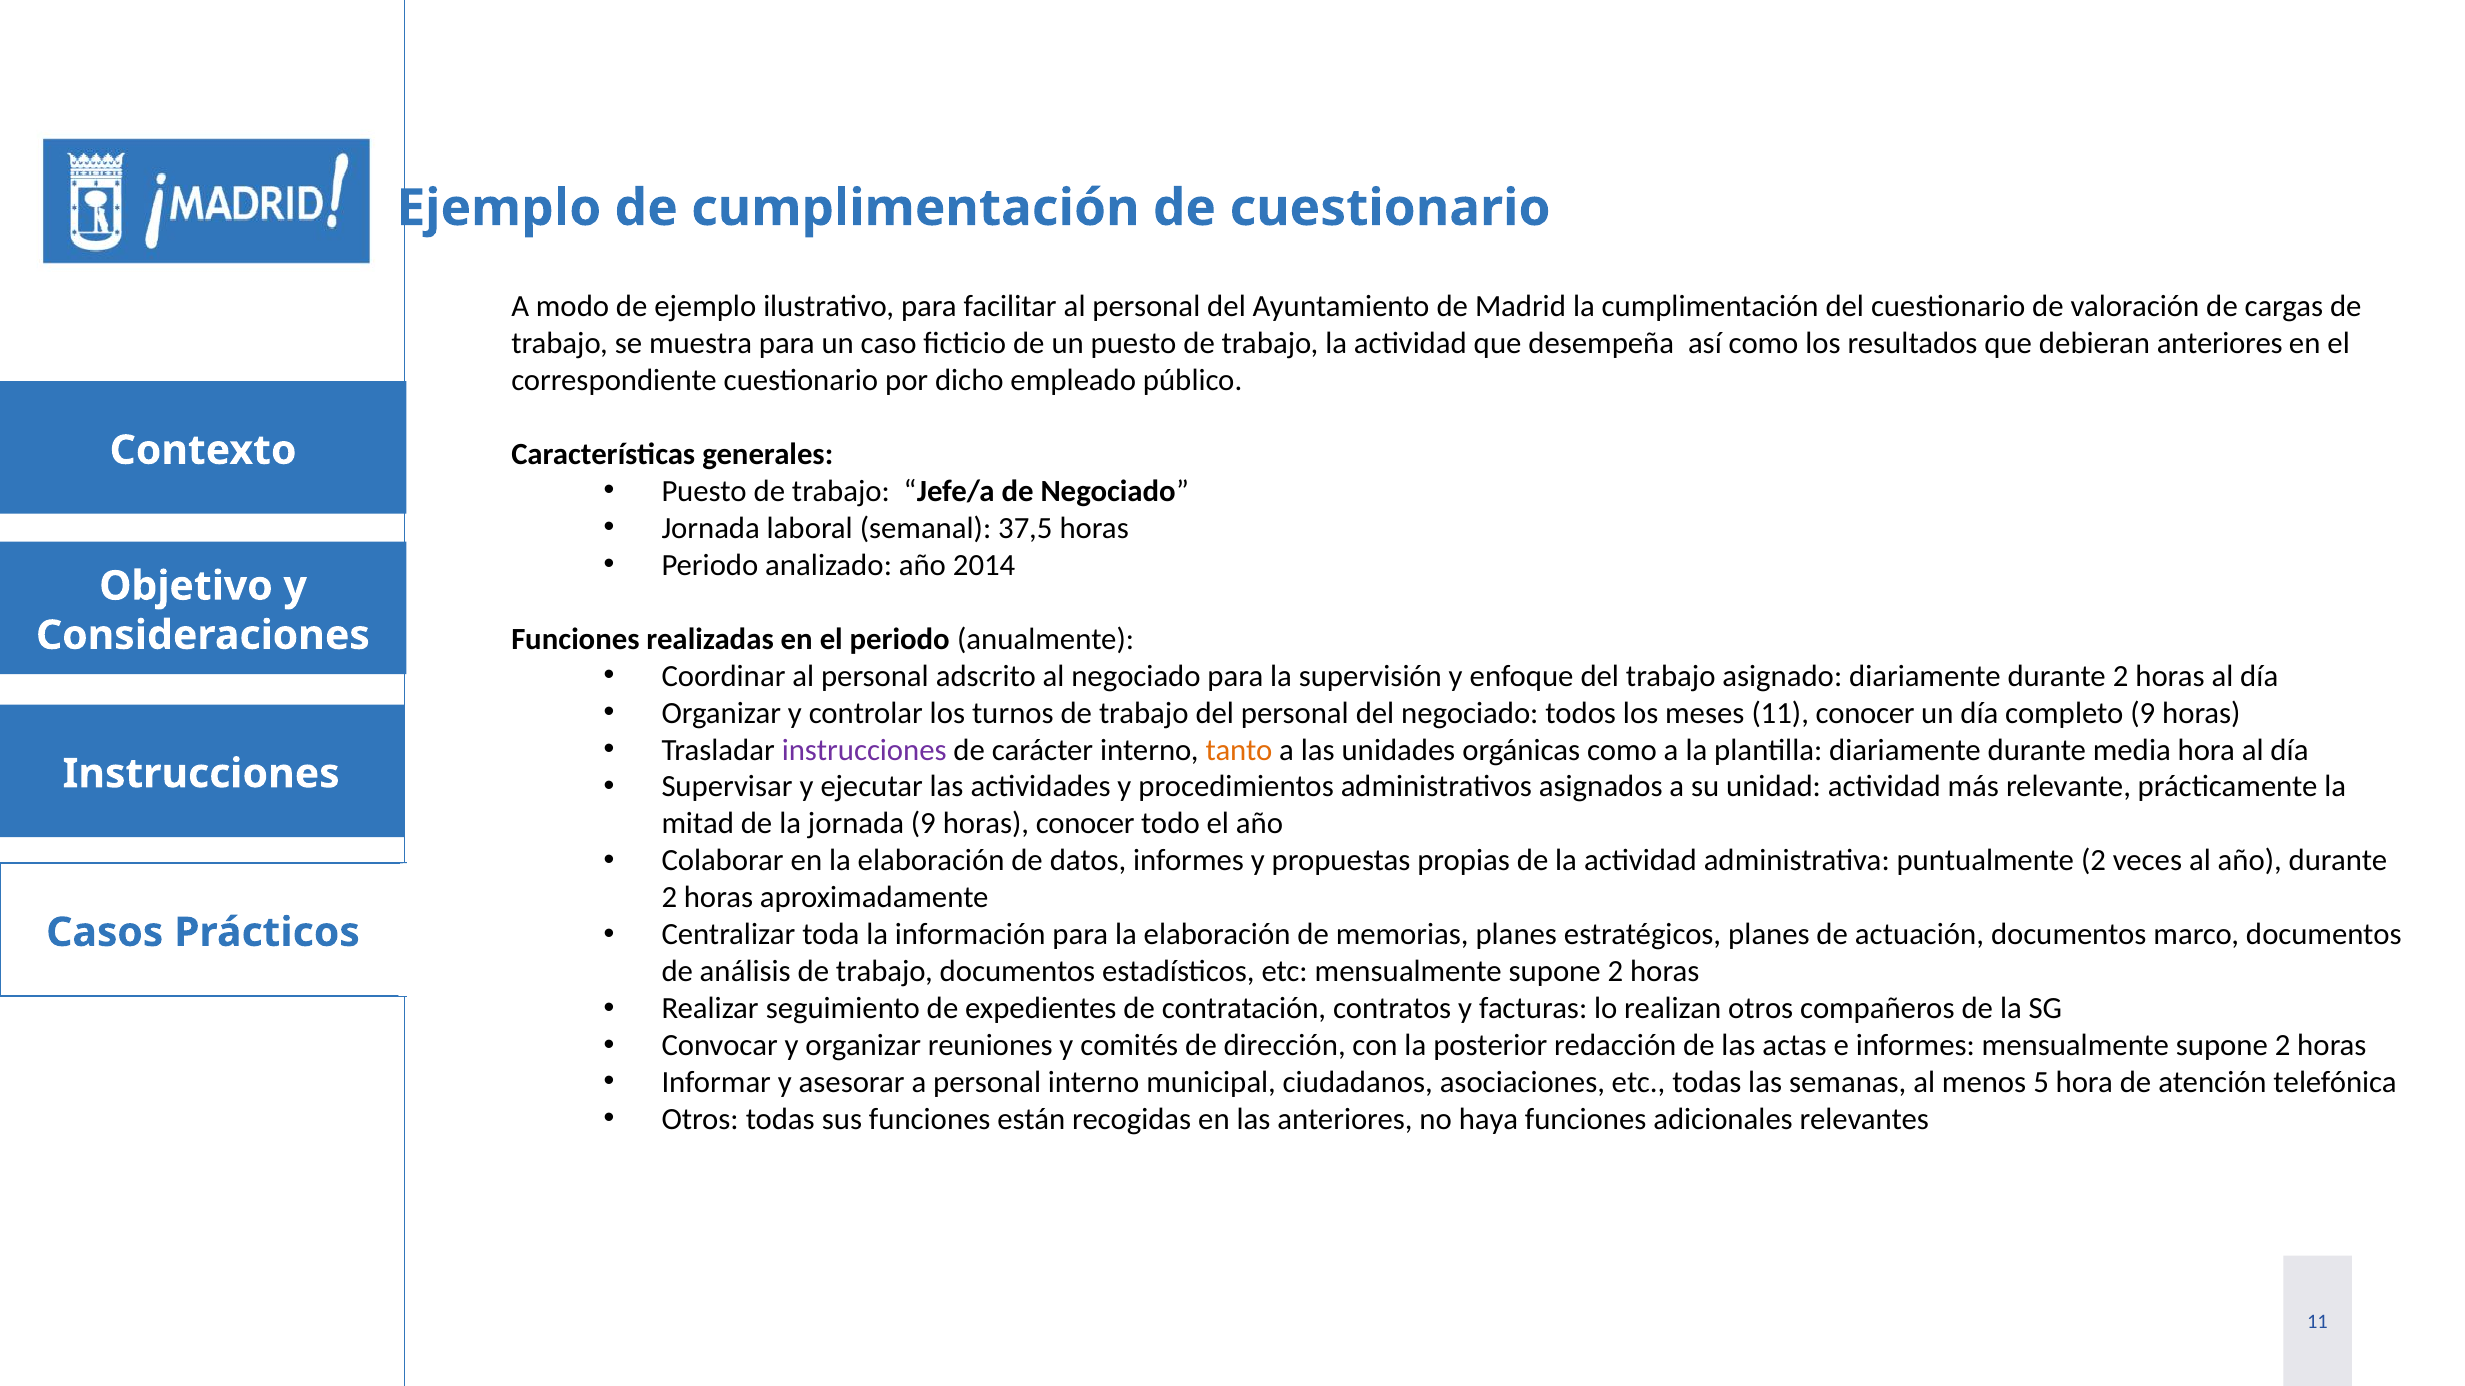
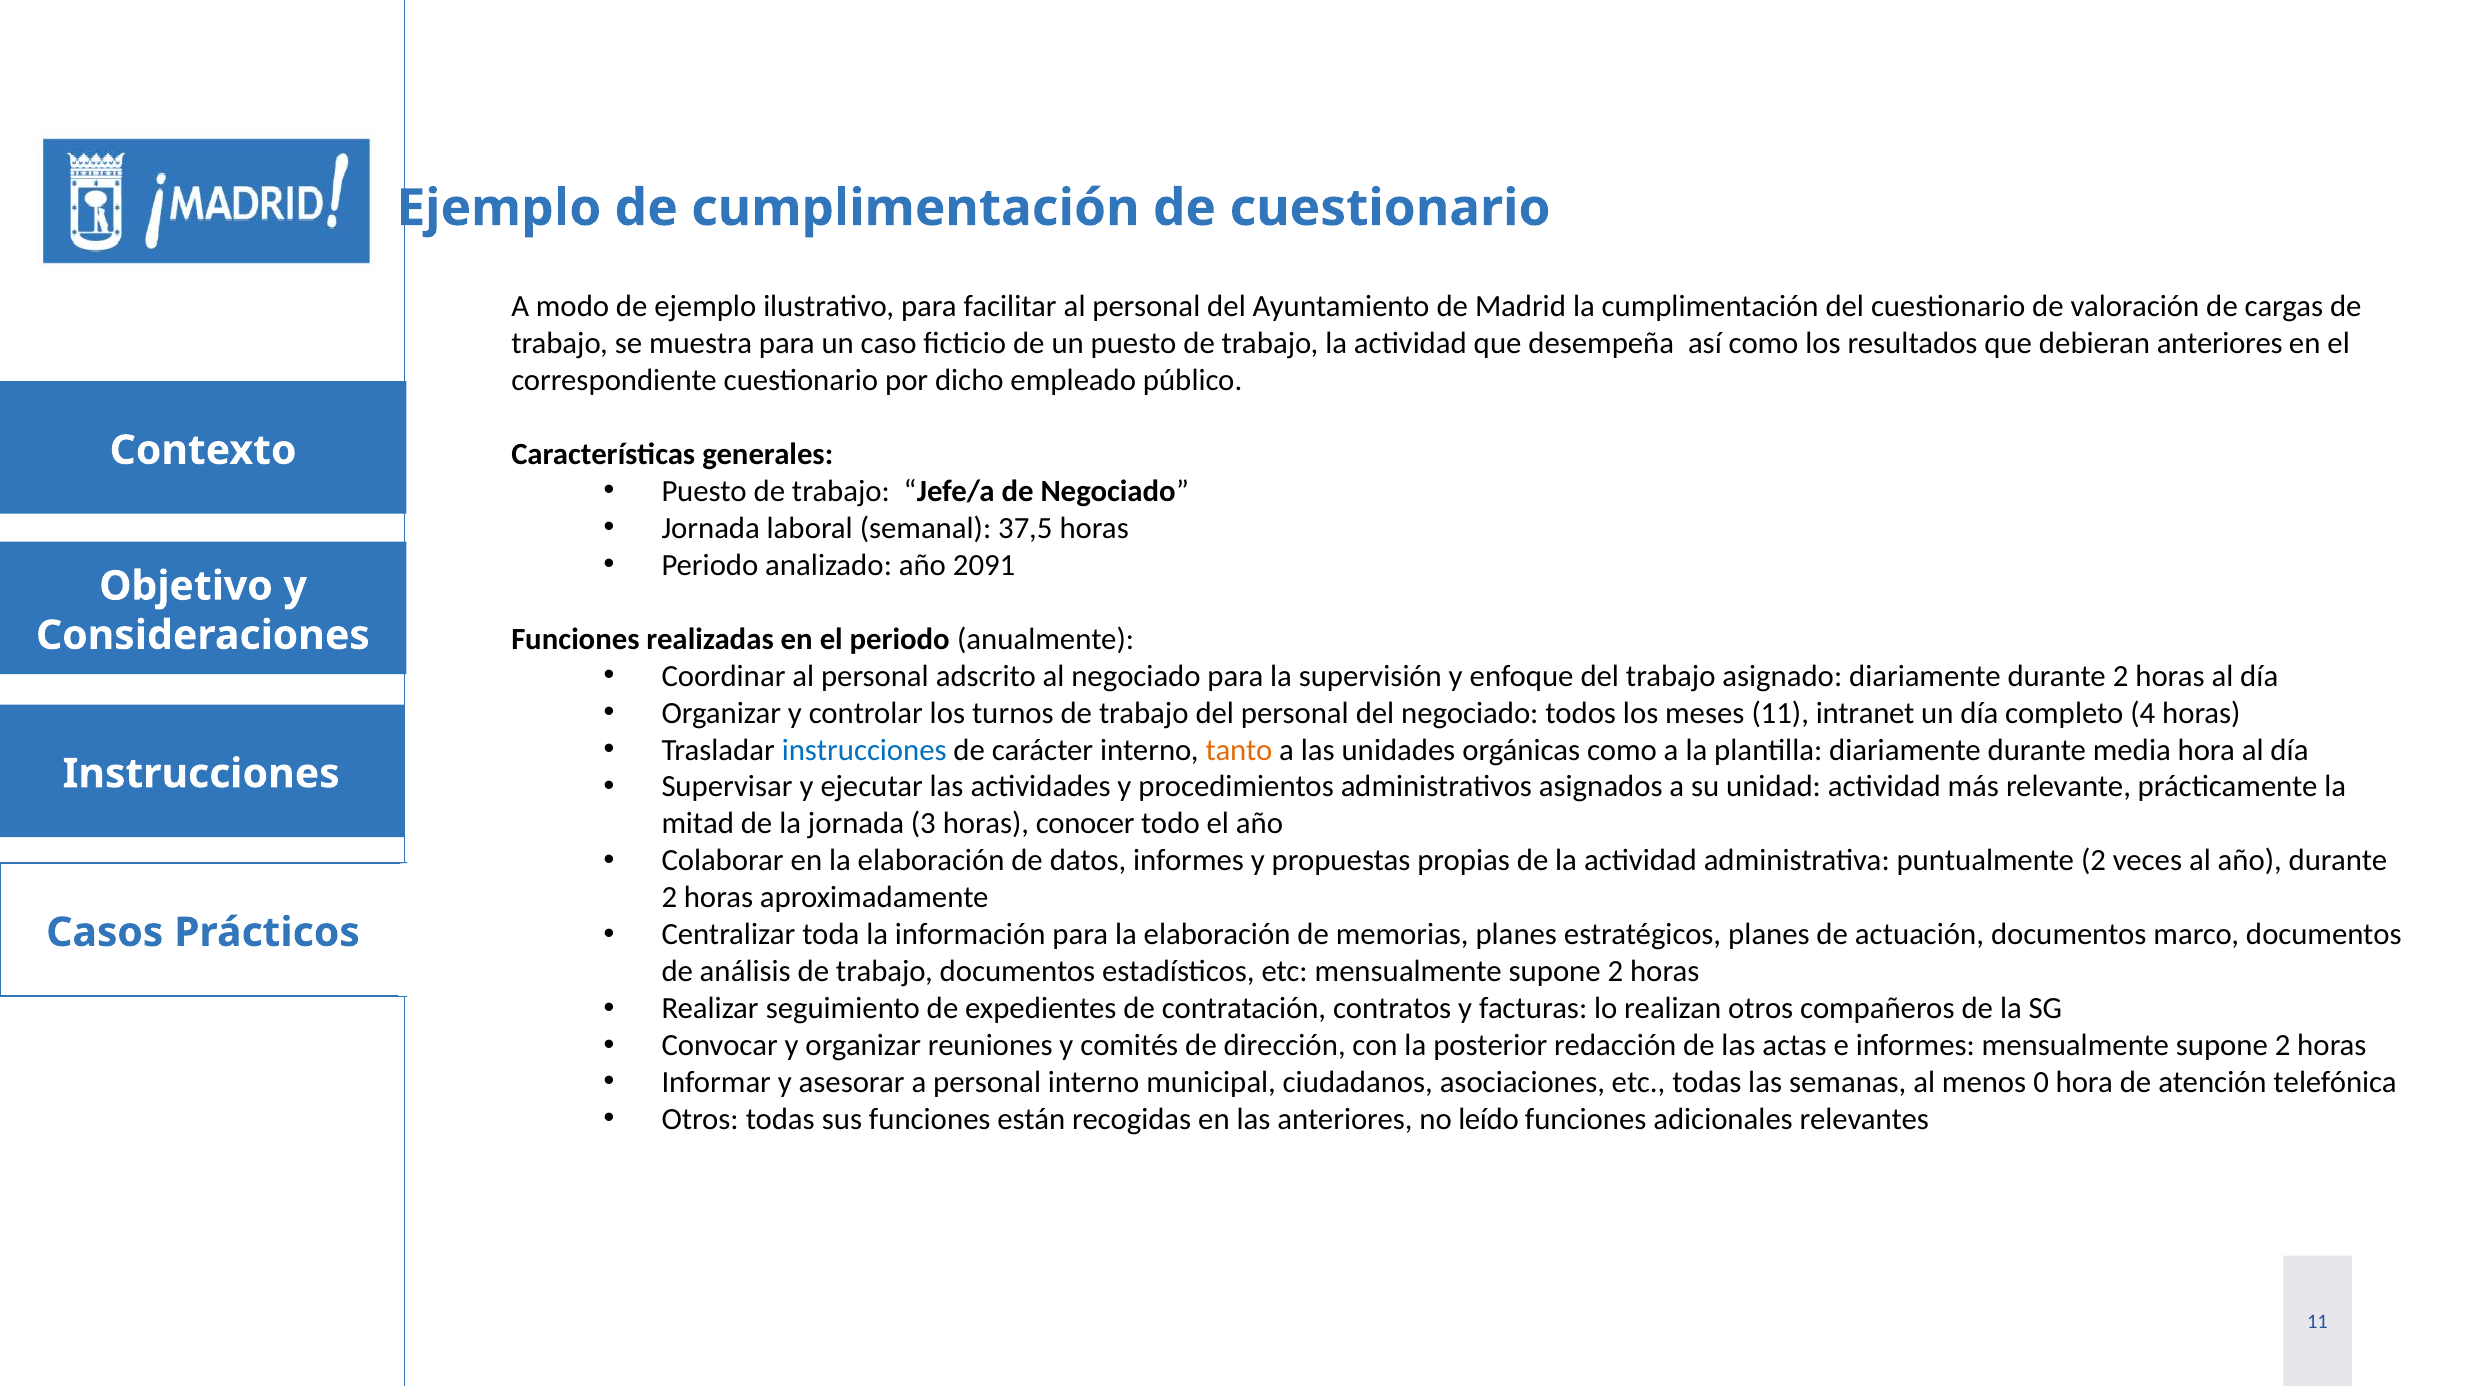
2014: 2014 -> 2091 (984, 565)
11 conocer: conocer -> intranet (1865, 713)
completo 9: 9 -> 4 (2143, 713)
instrucciones colour: purple -> blue (864, 750)
jornada 9: 9 -> 3 (923, 824)
5: 5 -> 0 (2041, 1083)
haya: haya -> leído (1489, 1120)
